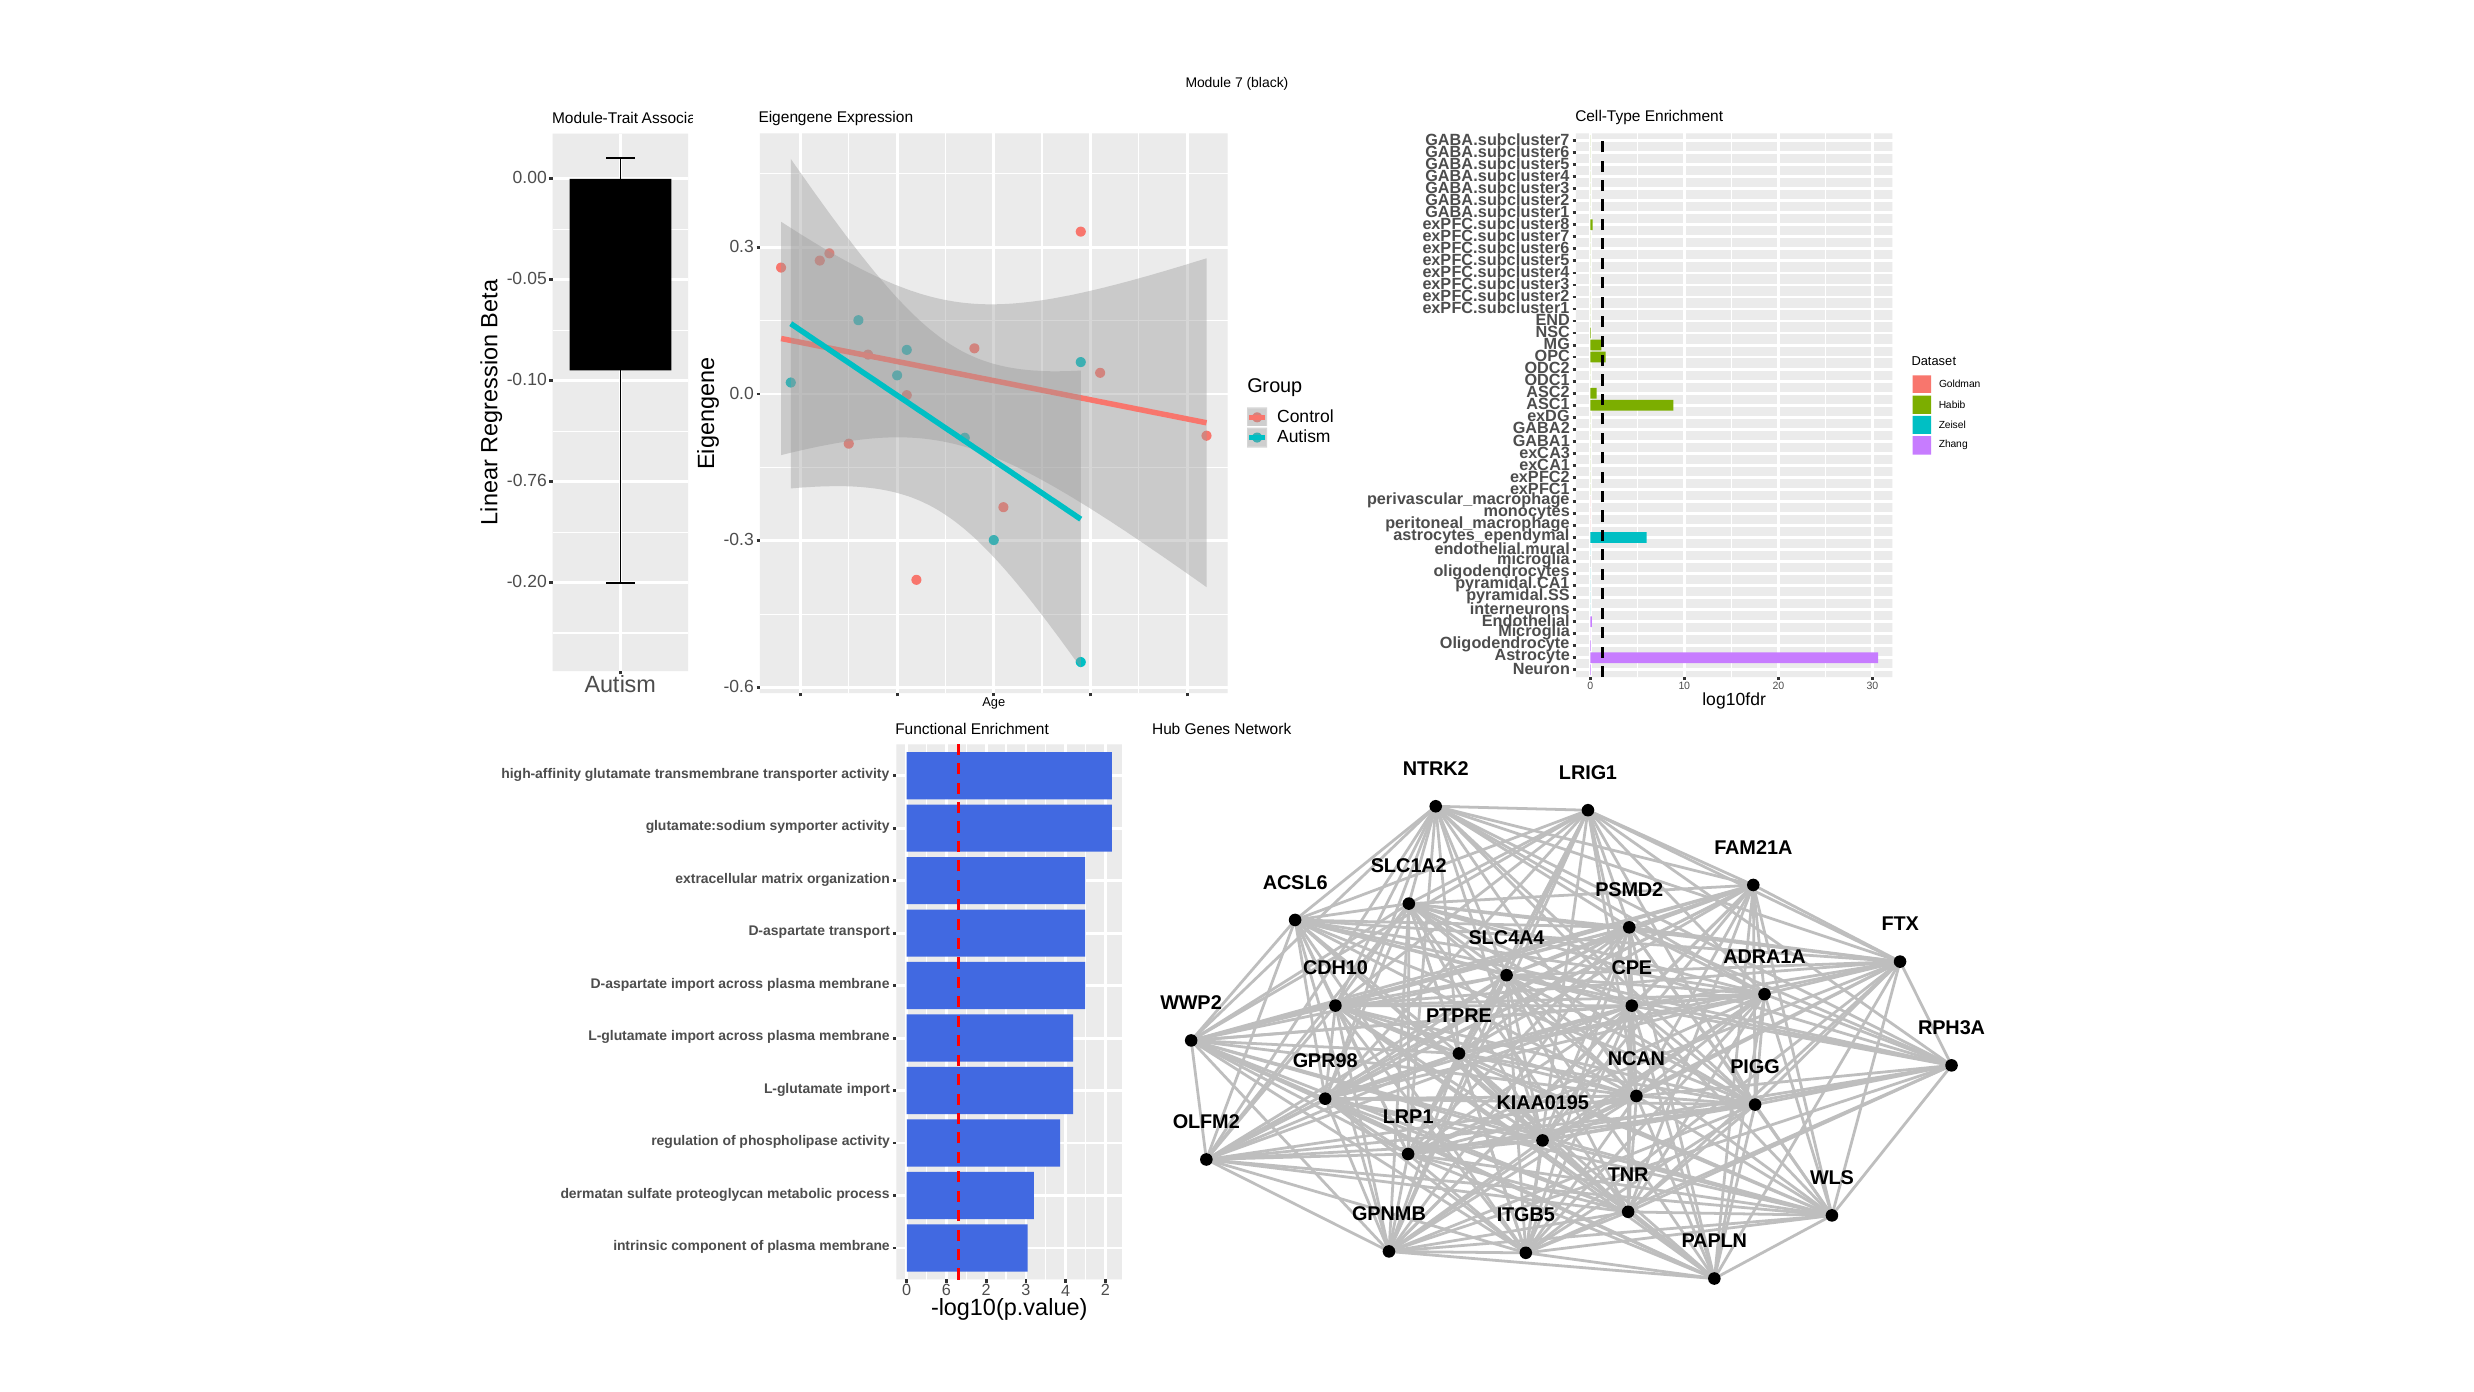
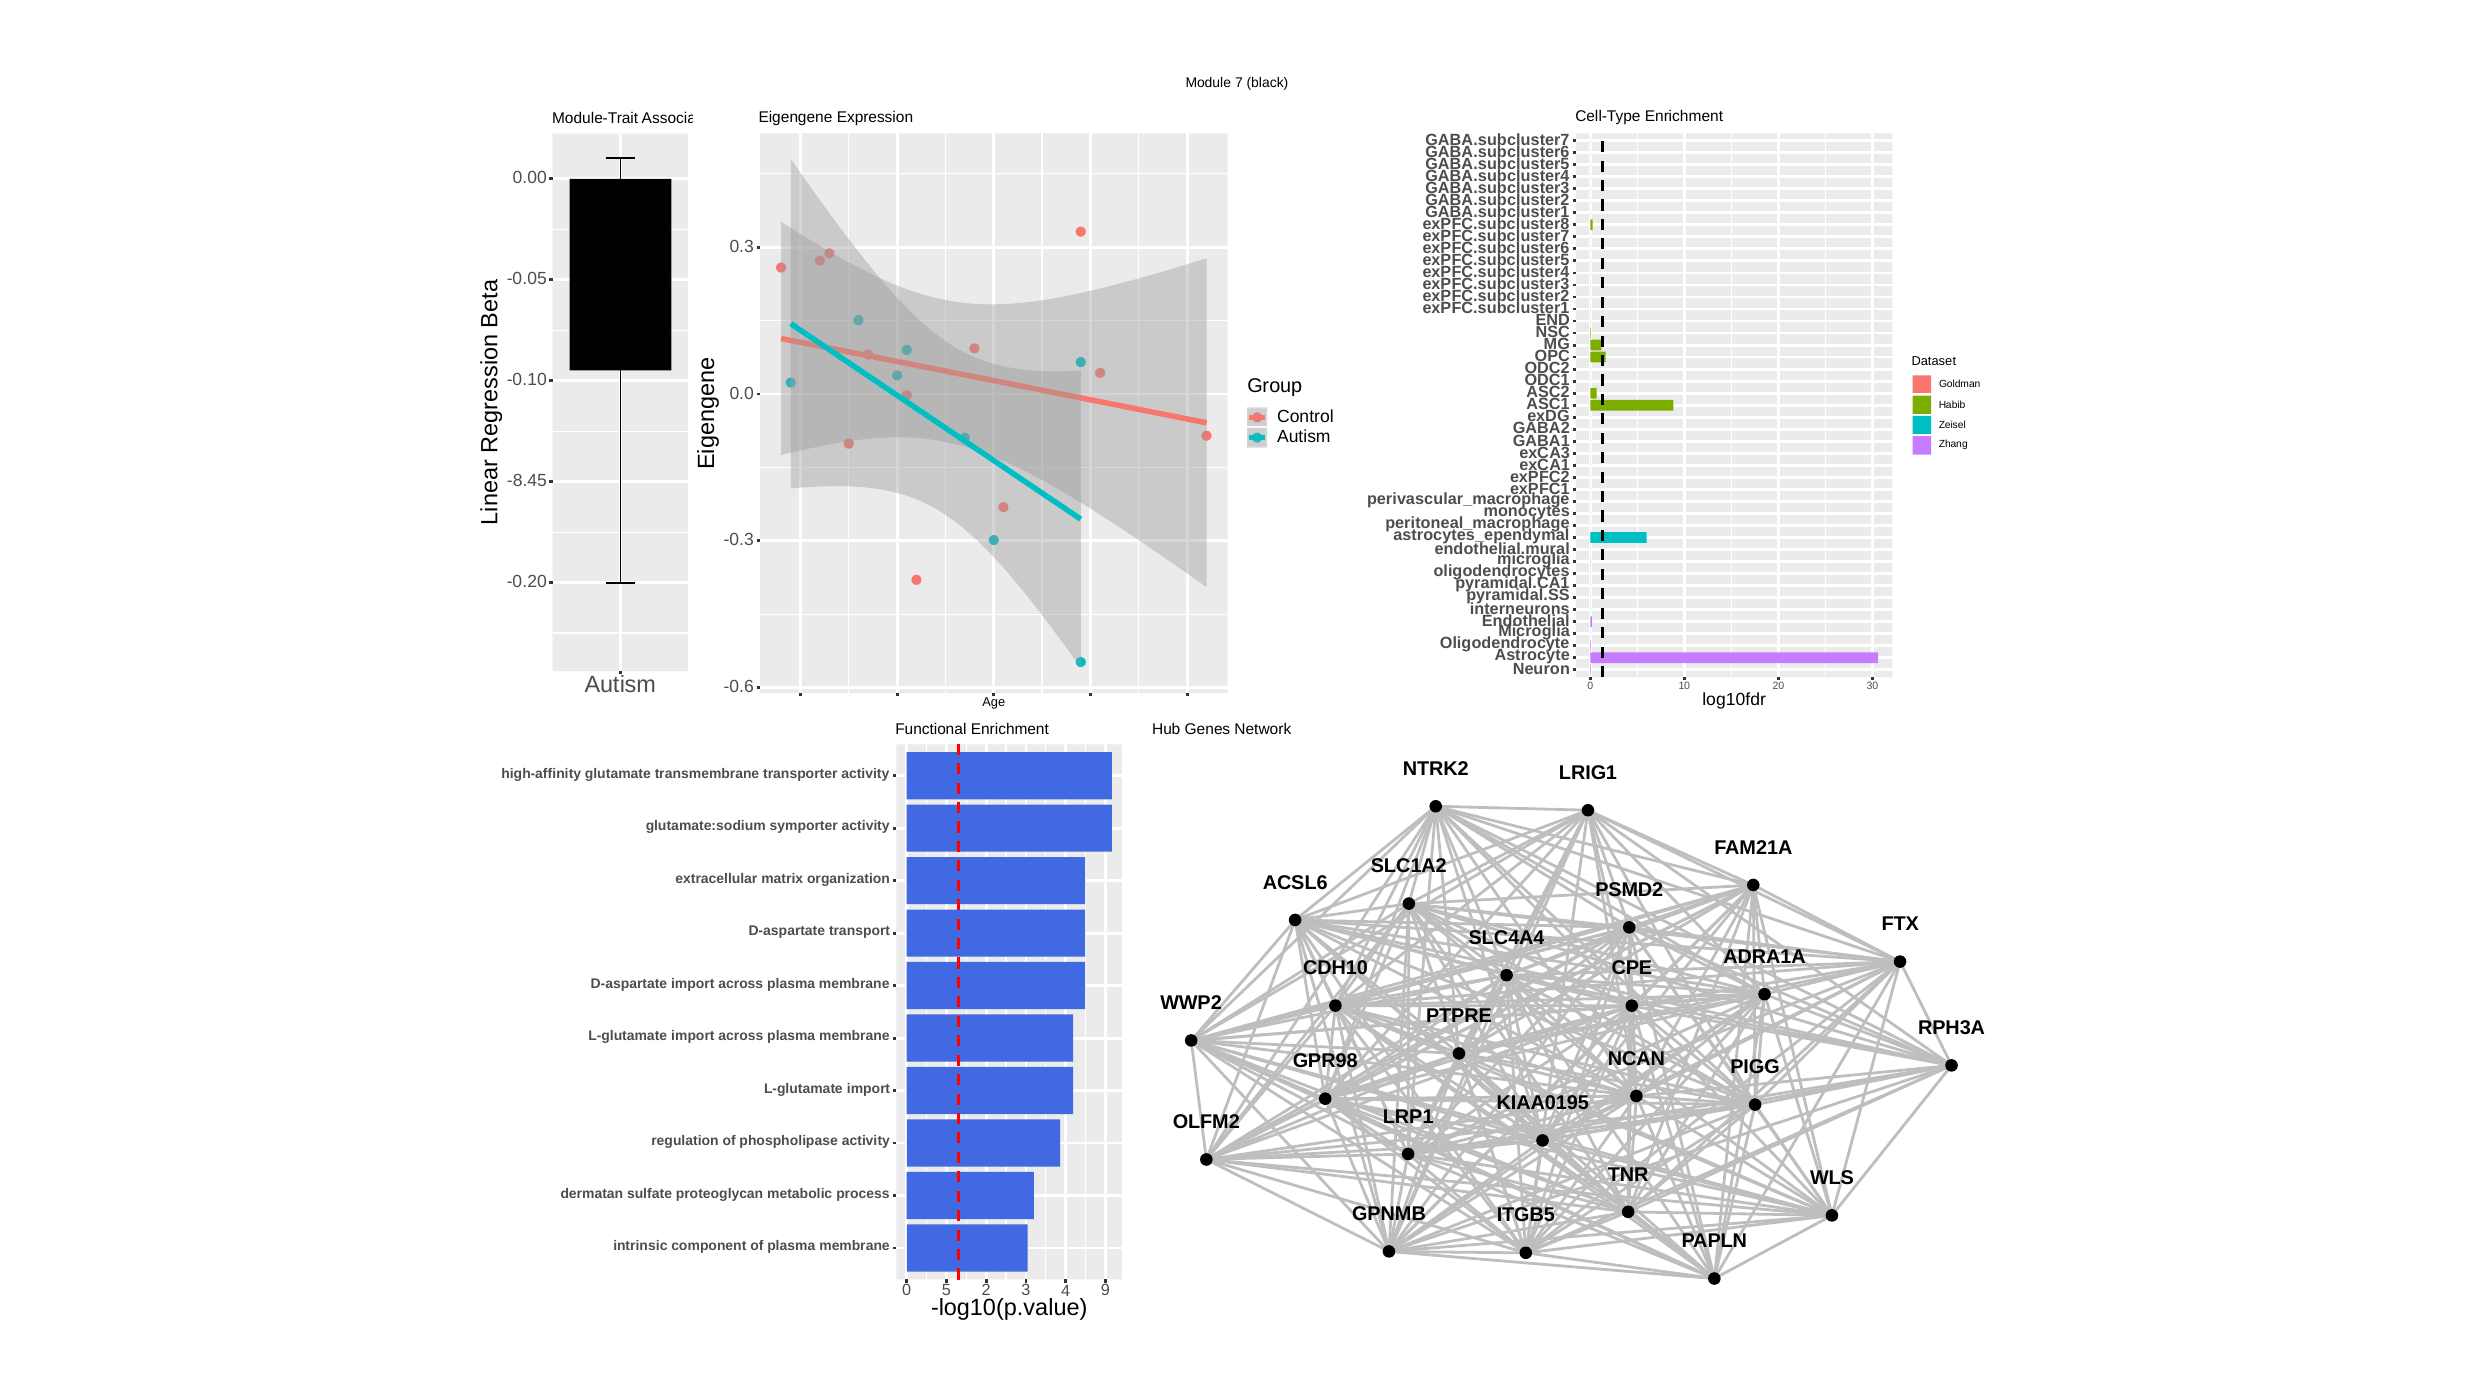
-0.76: -0.76 -> -8.45 (527, 481)
6: 6 -> 5 (946, 1290)
4 2: 2 -> 9 (1105, 1290)
